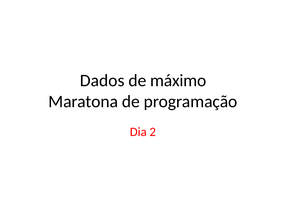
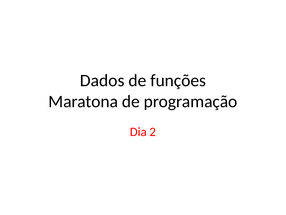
máximo: máximo -> funções (178, 80)
